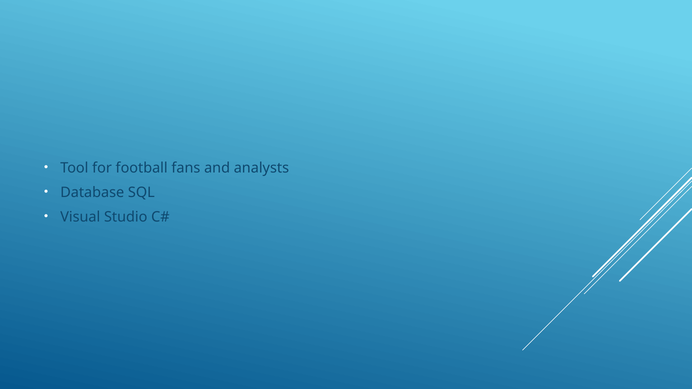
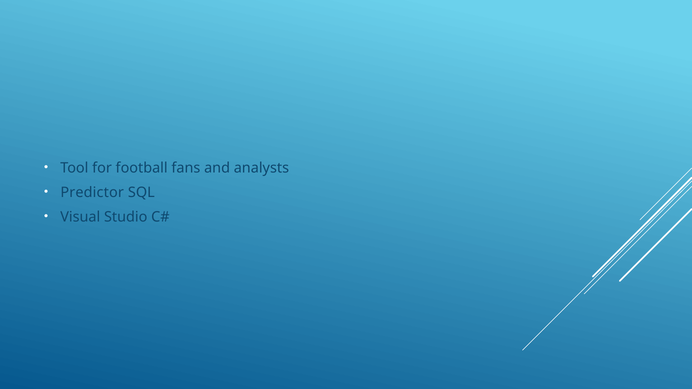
Database: Database -> Predictor (92, 192)
